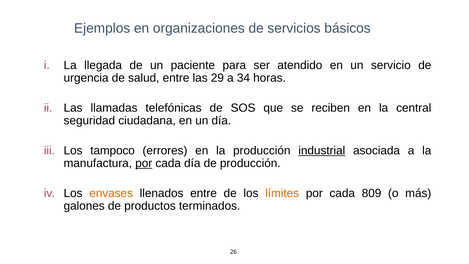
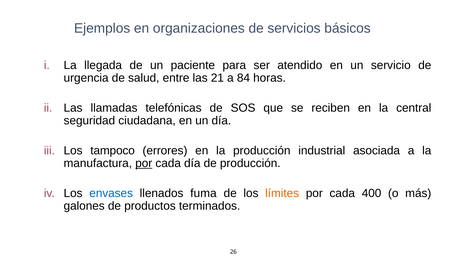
29: 29 -> 21 (217, 78)
34: 34 -> 84 (243, 78)
industrial underline: present -> none (322, 151)
envases colour: orange -> blue (111, 193)
llenados entre: entre -> fuma (203, 193)
809: 809 -> 400 (372, 193)
